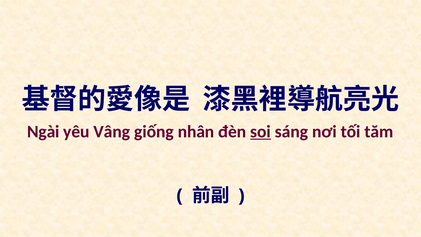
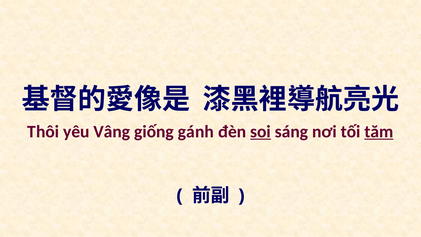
Ngài: Ngài -> Thôi (43, 132)
nhân: nhân -> gánh (196, 132)
tăm underline: none -> present (379, 132)
